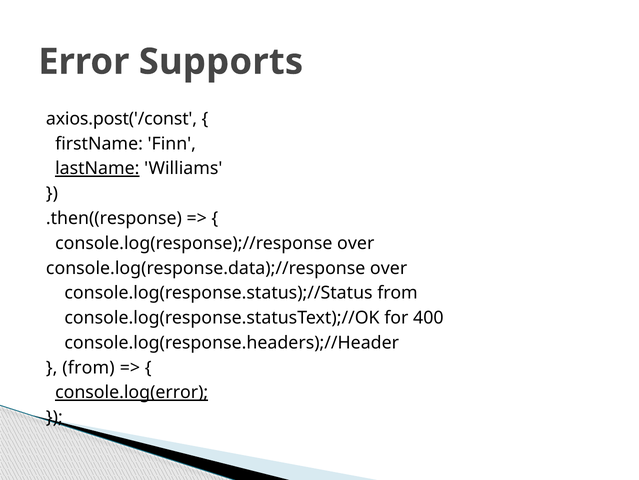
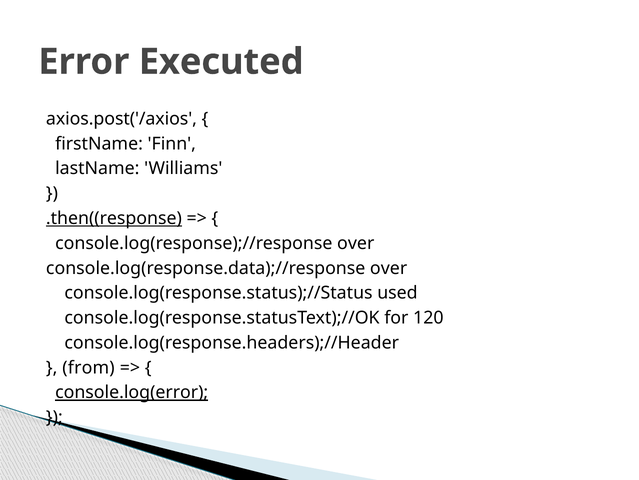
Supports: Supports -> Executed (221, 62)
axios.post('/const: axios.post('/const -> axios.post('/axios (121, 119)
lastName underline: present -> none (97, 168)
.then((response underline: none -> present (114, 218)
console.log(response.status);//Status from: from -> used (397, 293)
400: 400 -> 120 (428, 317)
